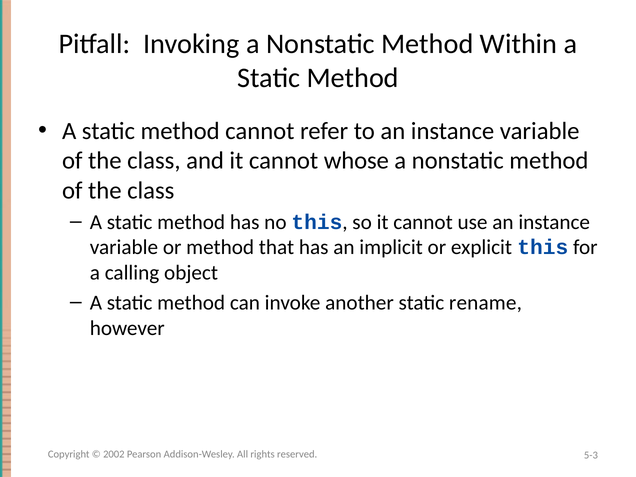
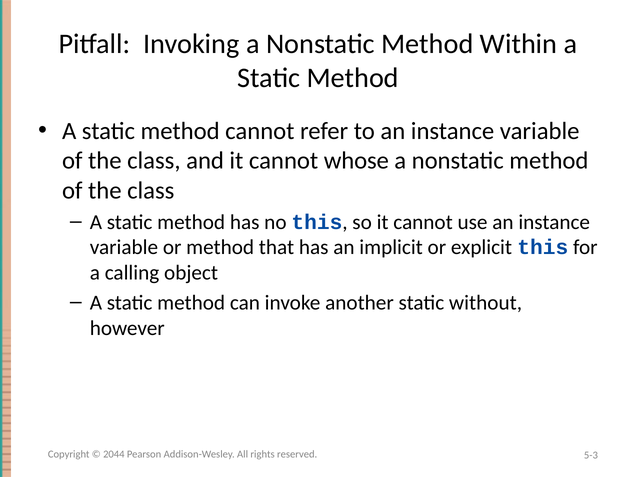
rename: rename -> without (486, 303)
2002: 2002 -> 2044 (114, 454)
